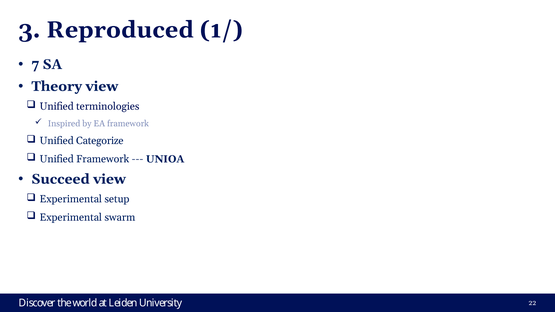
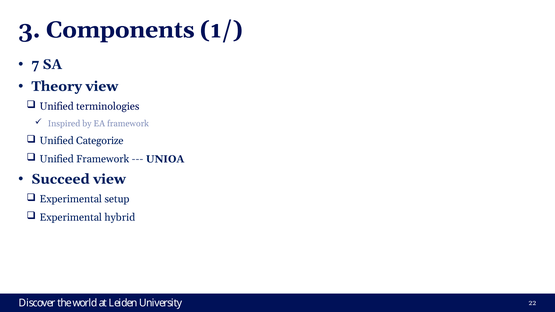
Reproduced: Reproduced -> Components (120, 30)
swarm: swarm -> hybrid (120, 217)
